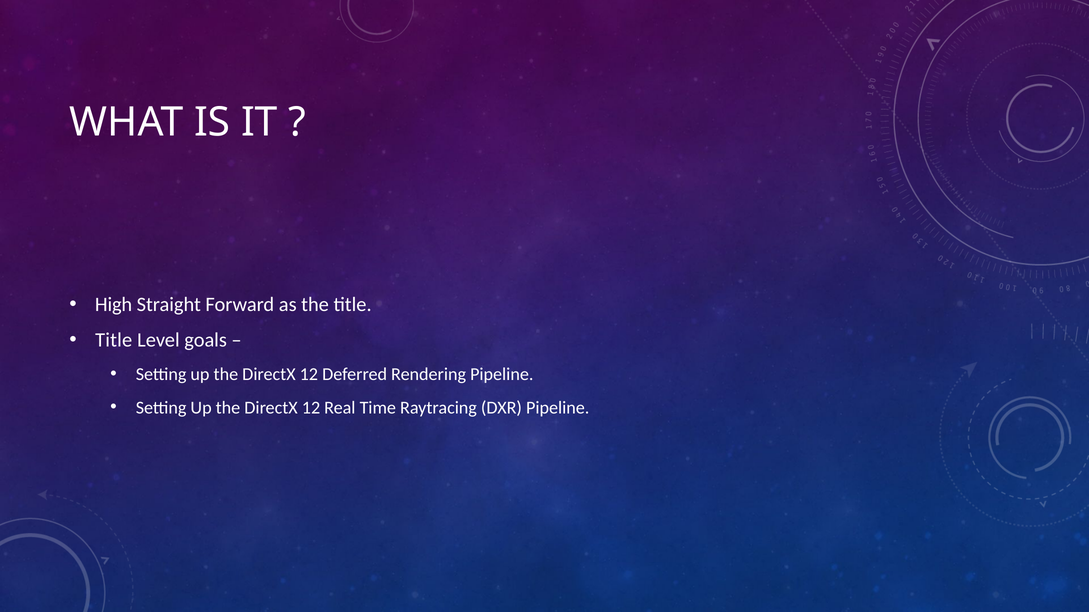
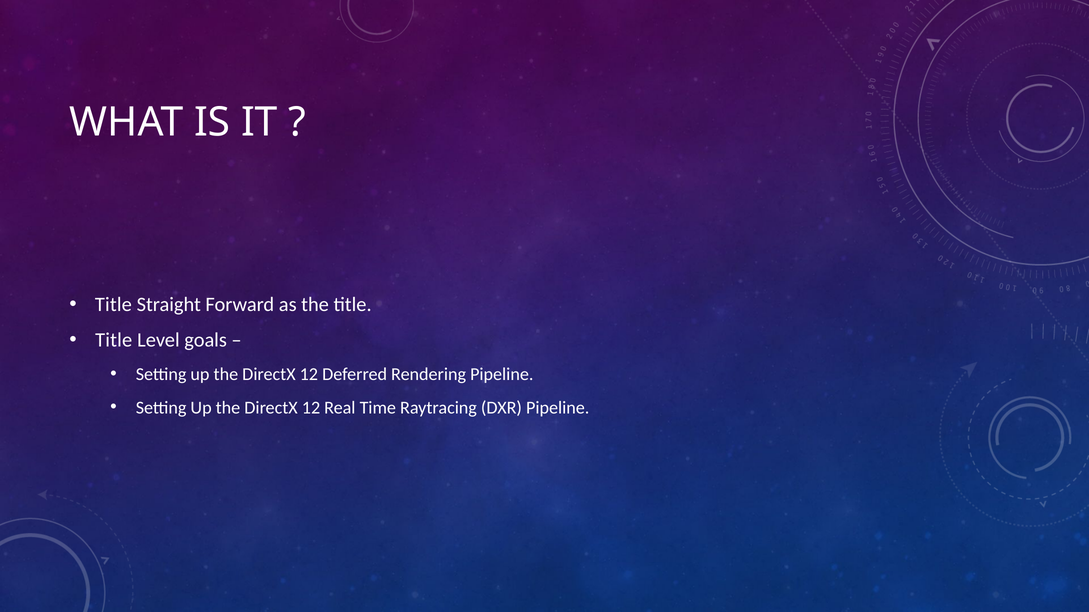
High: High -> Title (113, 305)
